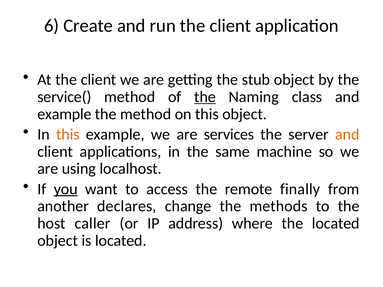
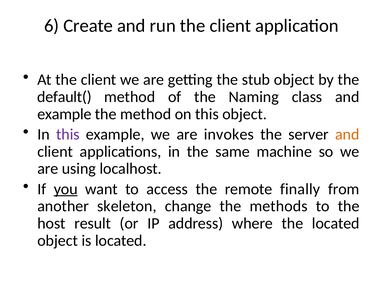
service(: service( -> default( (64, 97)
the underline: present -> none (205, 97)
this colour: orange -> purple (68, 134)
services: services -> invokes (229, 134)
declares: declares -> skeleton (127, 206)
caller: caller -> result (93, 224)
